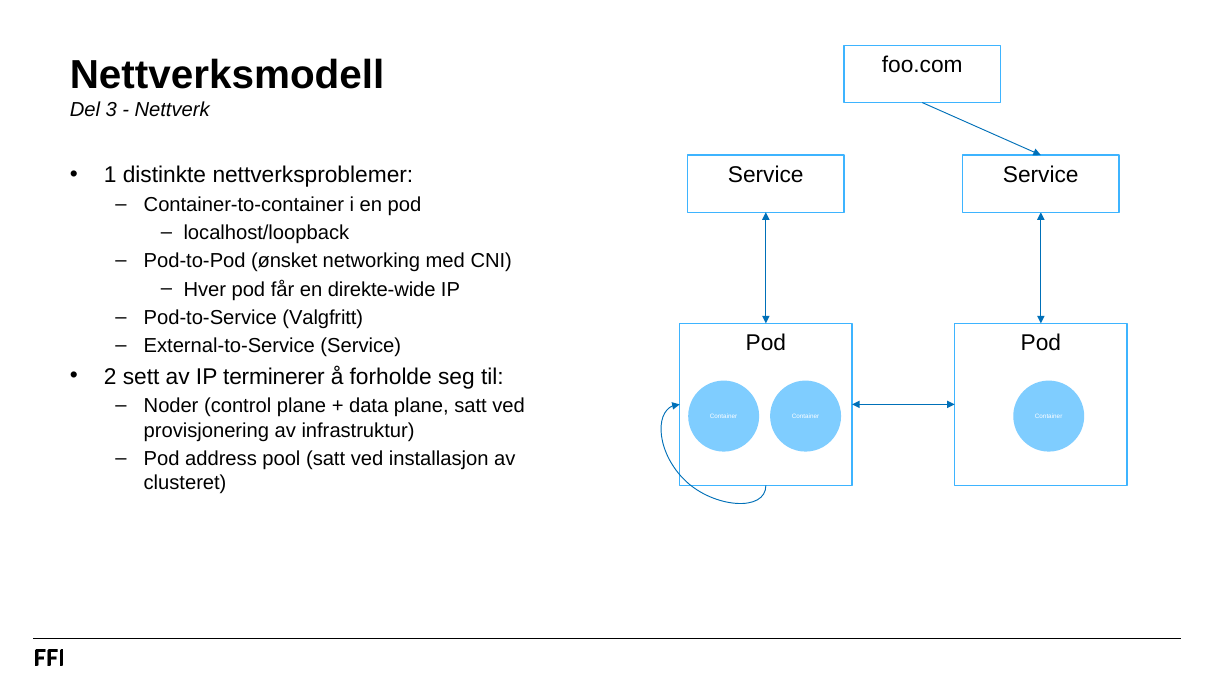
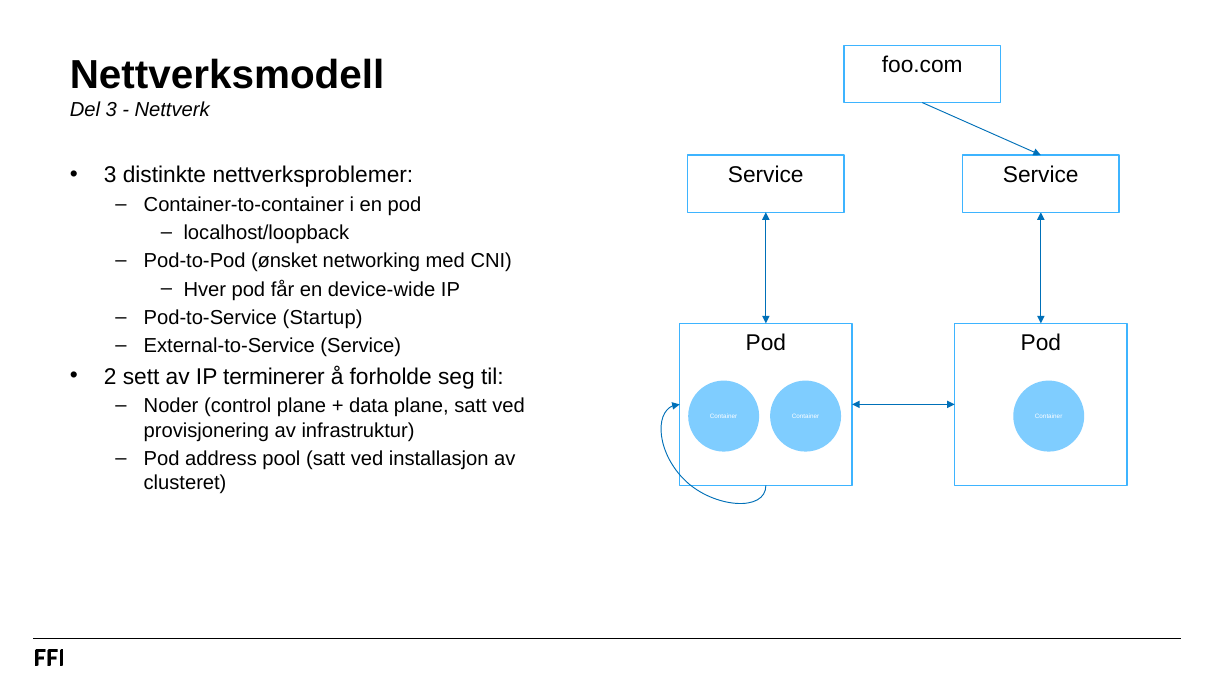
1: 1 -> 3 (110, 175)
direkte-wide: direkte-wide -> device-wide (382, 289)
Valgfritt: Valgfritt -> Startup (323, 317)
